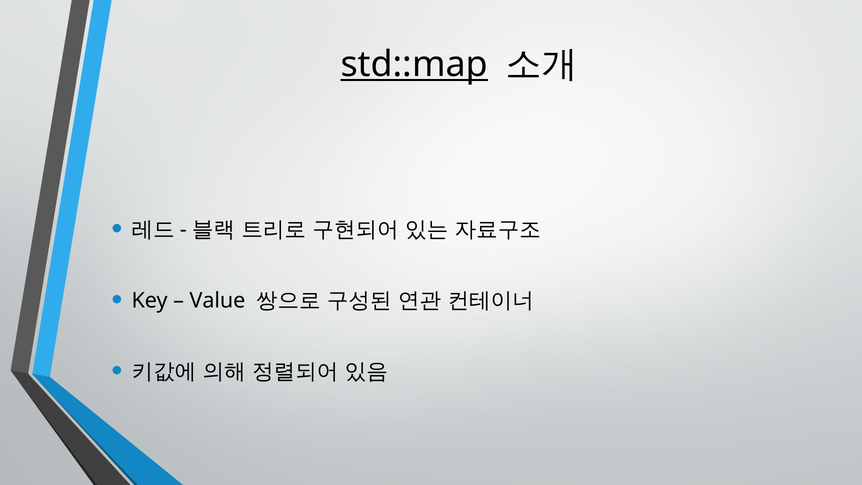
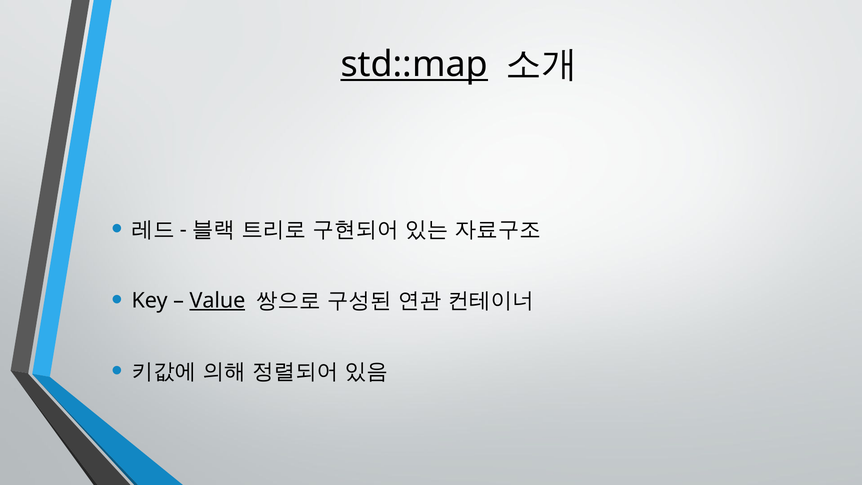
Value underline: none -> present (217, 300)
